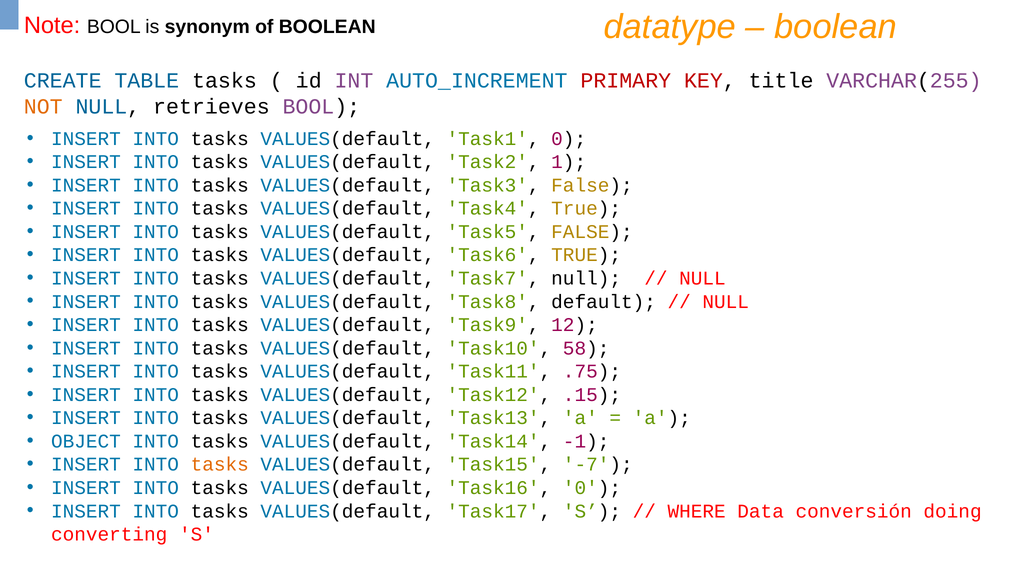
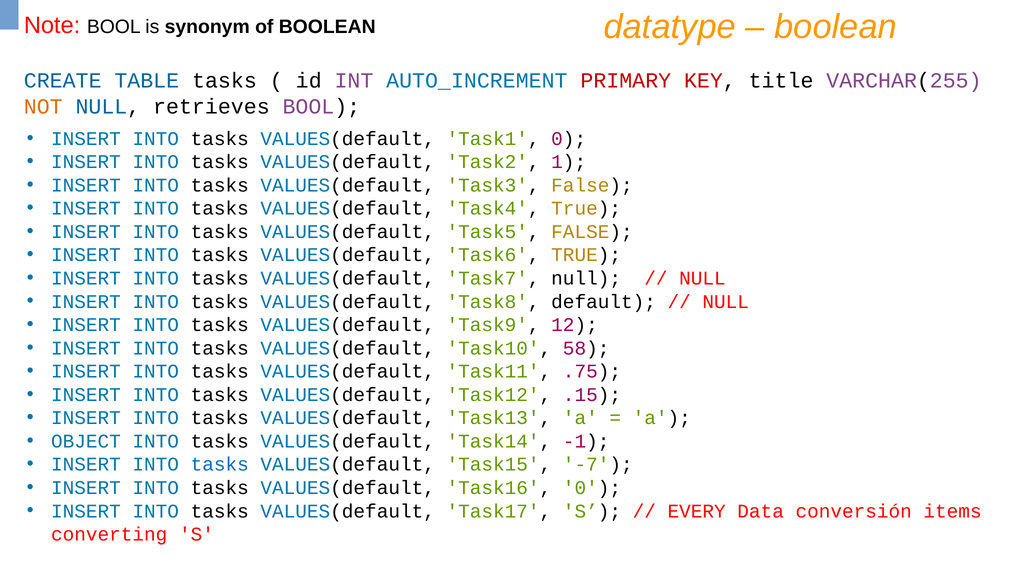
tasks colour: orange -> blue (220, 464)
WHERE: WHERE -> EVERY (697, 511)
doing: doing -> items (953, 511)
